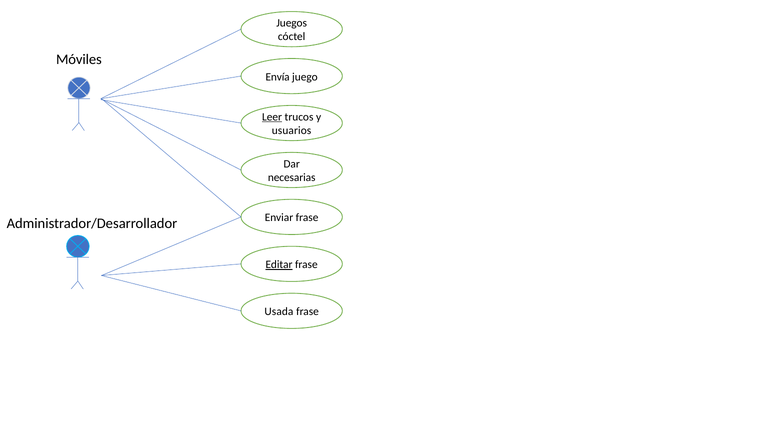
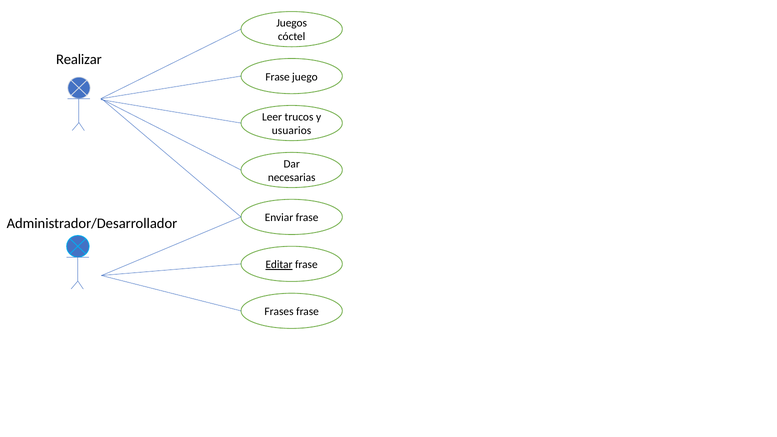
Móviles: Móviles -> Realizar (79, 59)
Envía: Envía -> Frase (278, 77)
Leer underline: present -> none (272, 117)
Usada: Usada -> Frases (279, 312)
